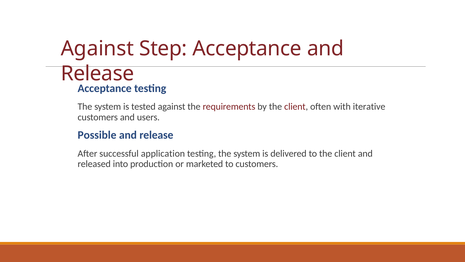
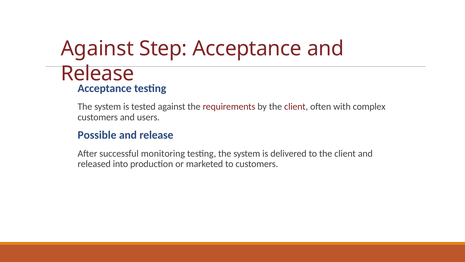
iterative: iterative -> complex (369, 107)
application: application -> monitoring (163, 153)
